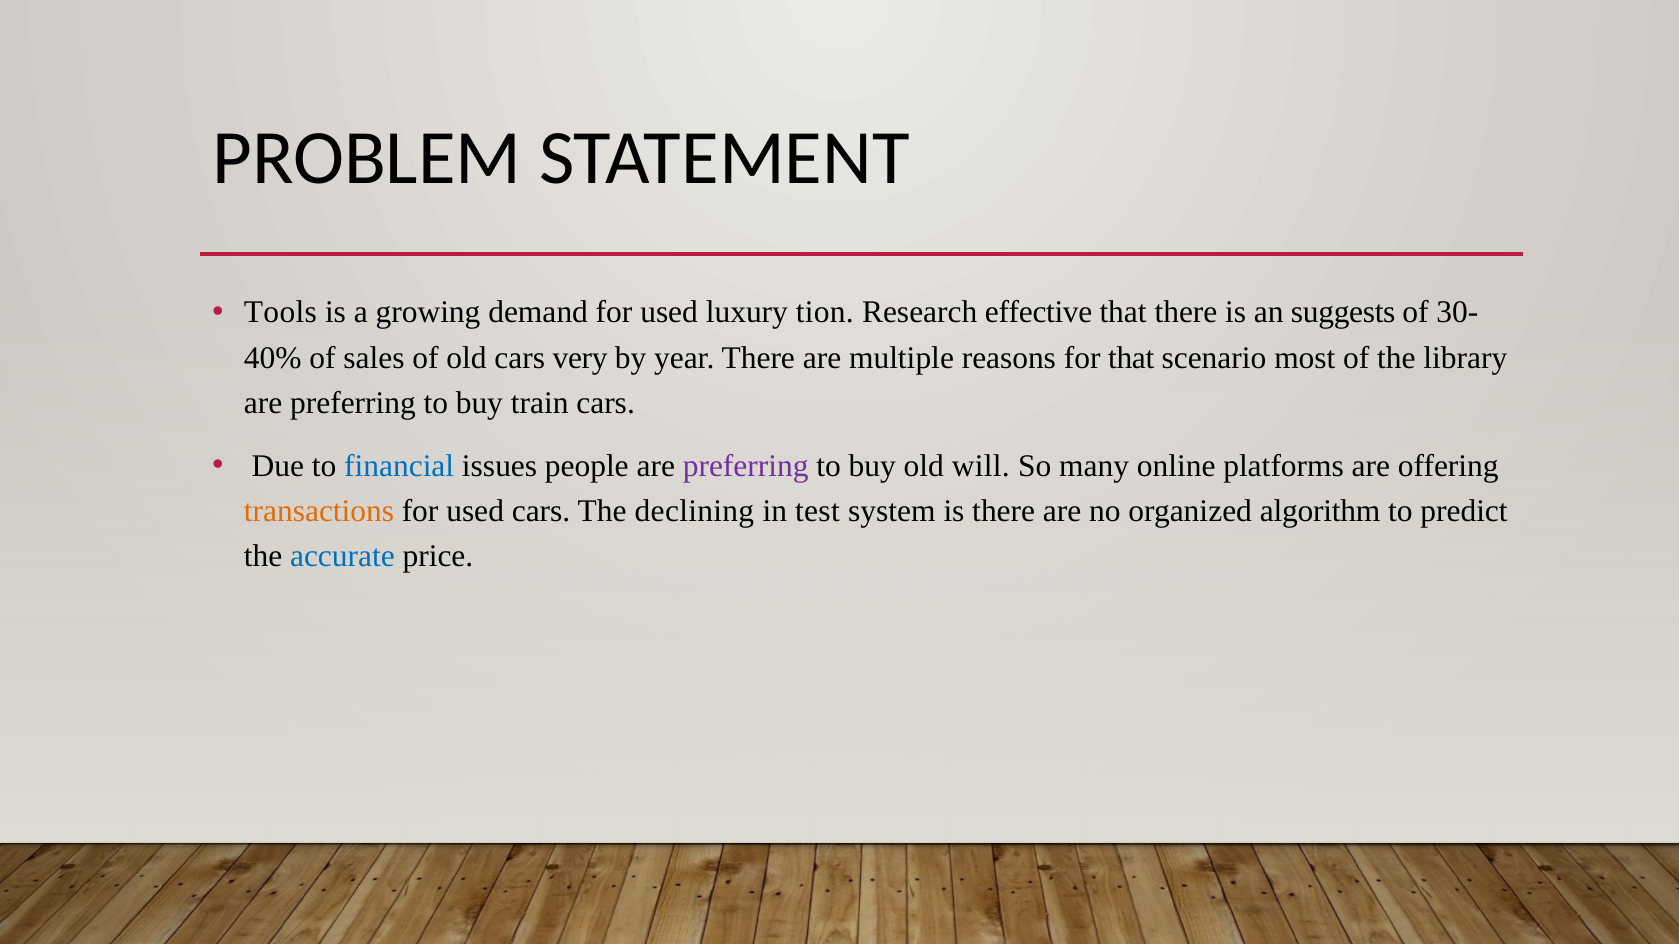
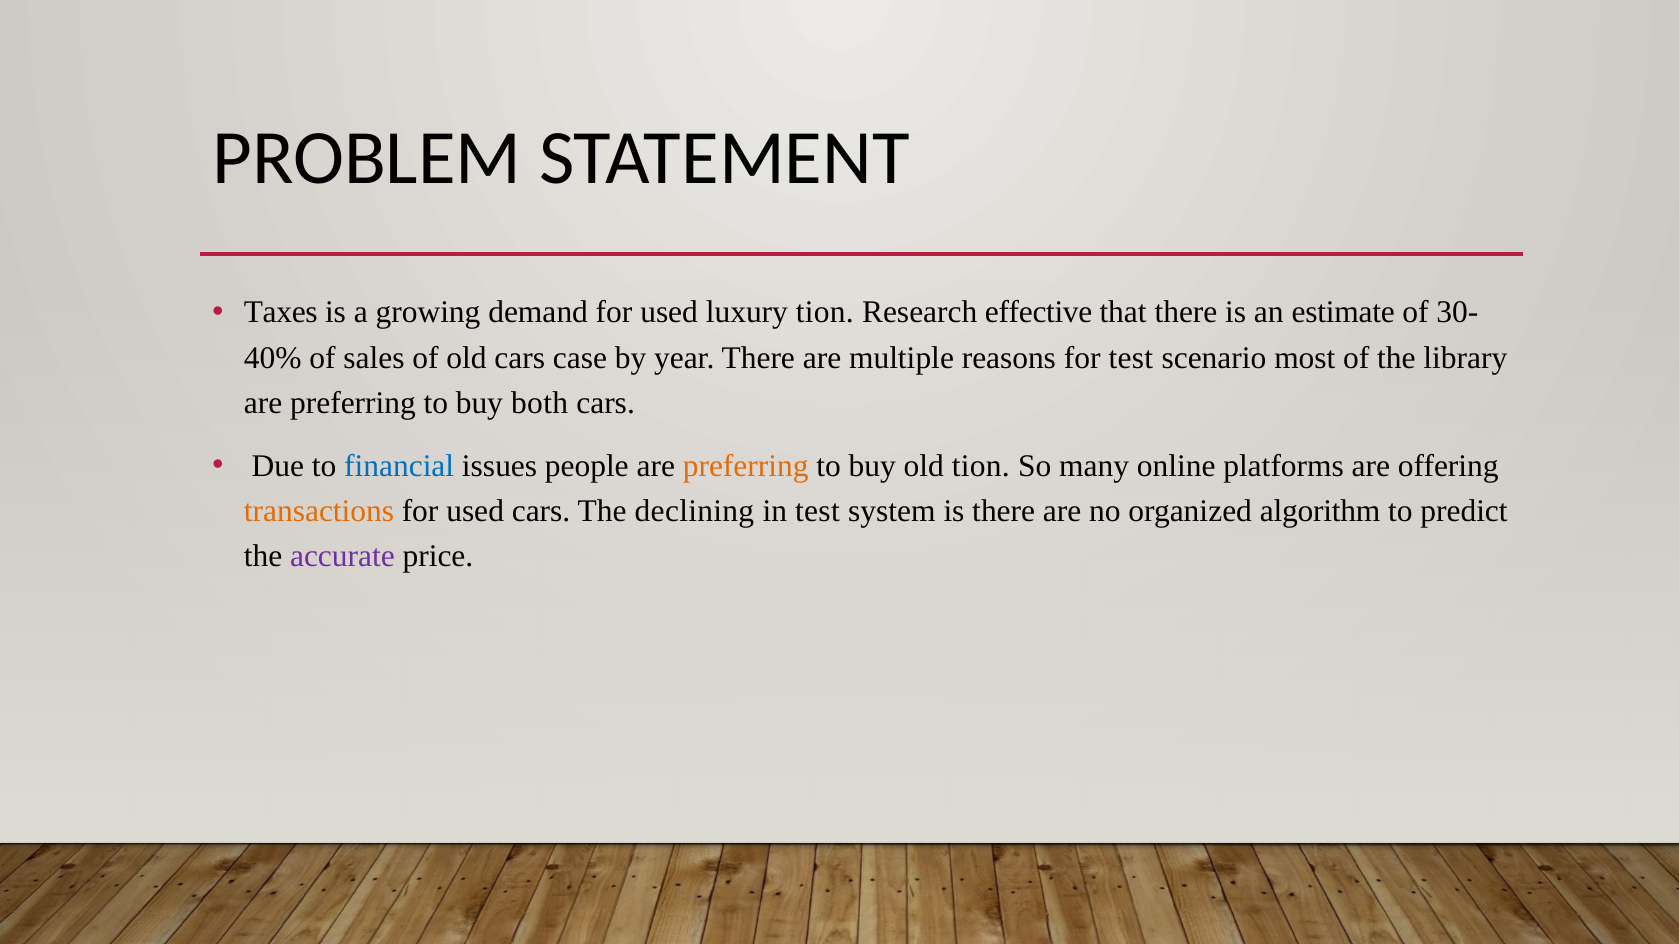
Tools: Tools -> Taxes (281, 313)
suggests: suggests -> estimate (1343, 313)
very: very -> case (580, 358)
for that: that -> test (1131, 358)
train: train -> both (540, 403)
preferring colour: purple -> orange (746, 466)
old will: will -> tion (981, 466)
accurate colour: blue -> purple (342, 557)
